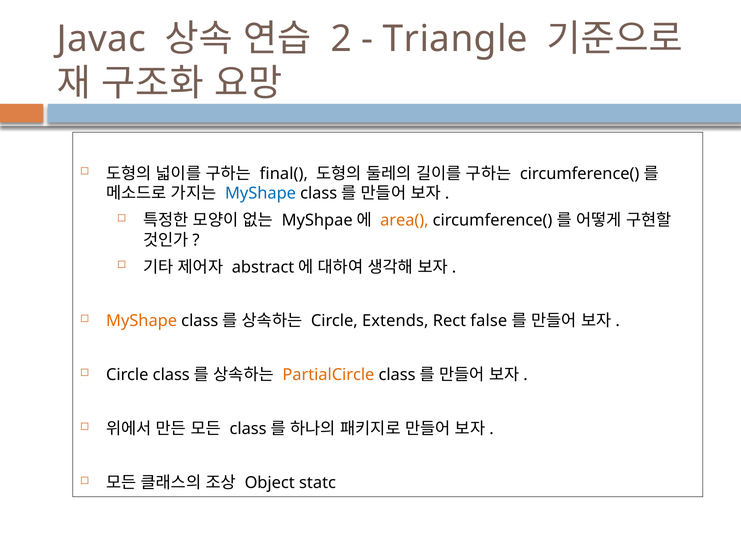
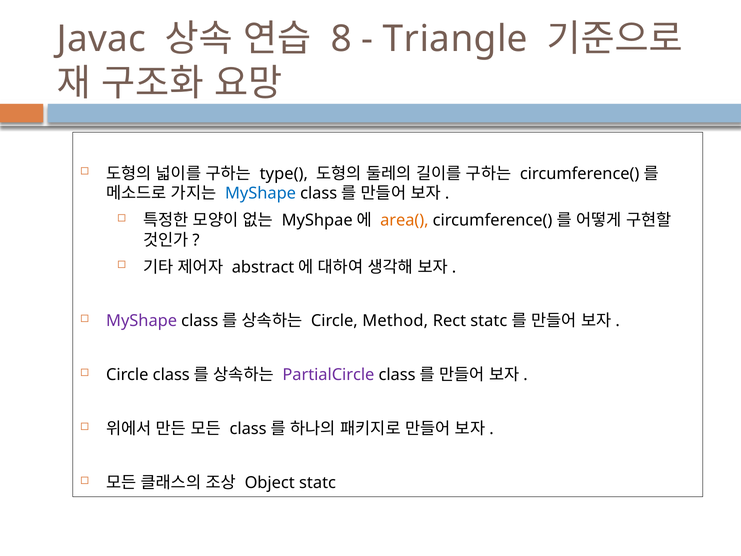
2: 2 -> 8 (341, 39)
final(: final( -> type( (284, 174)
MyShape colour: orange -> purple (142, 321)
Extends: Extends -> Method (395, 321)
Rect false: false -> statc (489, 321)
PartialCircle colour: orange -> purple (328, 375)
